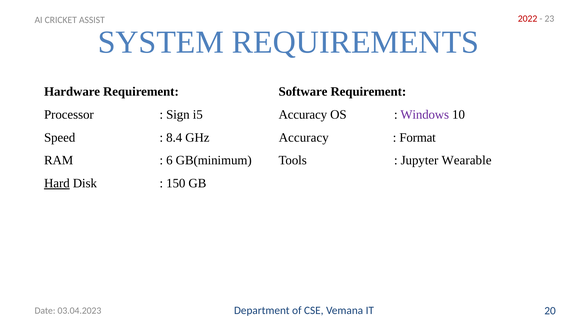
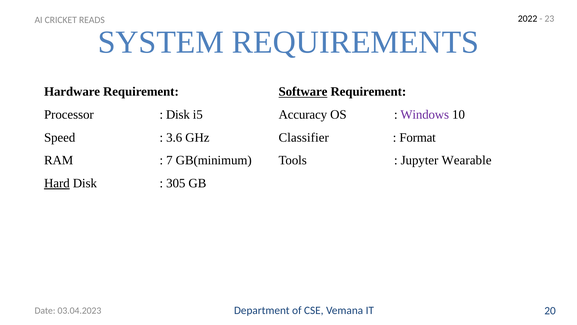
2022 colour: red -> black (528, 19)
ASSIST: ASSIST -> READS (92, 20)
Software underline: none -> present (303, 92)
Sign: Sign -> Disk (178, 114)
8.4: 8.4 -> 3.6 (174, 137)
Accuracy: Accuracy -> Classifier (304, 137)
6: 6 -> 7 (169, 160)
150: 150 -> 305 (176, 183)
